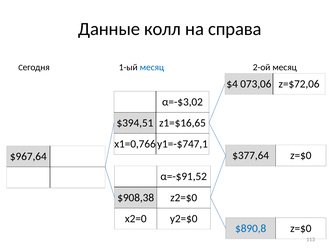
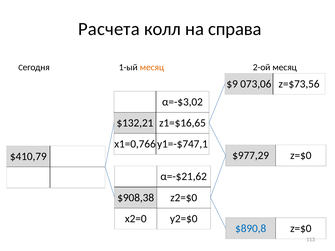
Данные: Данные -> Расчета (109, 29)
месяц colour: blue -> orange (152, 67)
$4: $4 -> $9 (232, 84)
z=$72,06: z=$72,06 -> z=$73,56 (299, 84)
$394,51: $394,51 -> $132,21 (135, 123)
$377,64: $377,64 -> $977,29 (251, 156)
$967,64: $967,64 -> $410,79 (28, 157)
α=-$91,52: α=-$91,52 -> α=-$21,62 (184, 177)
